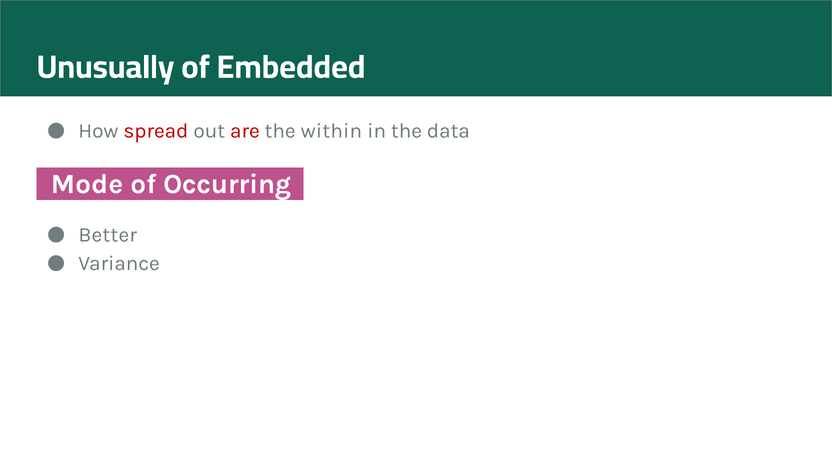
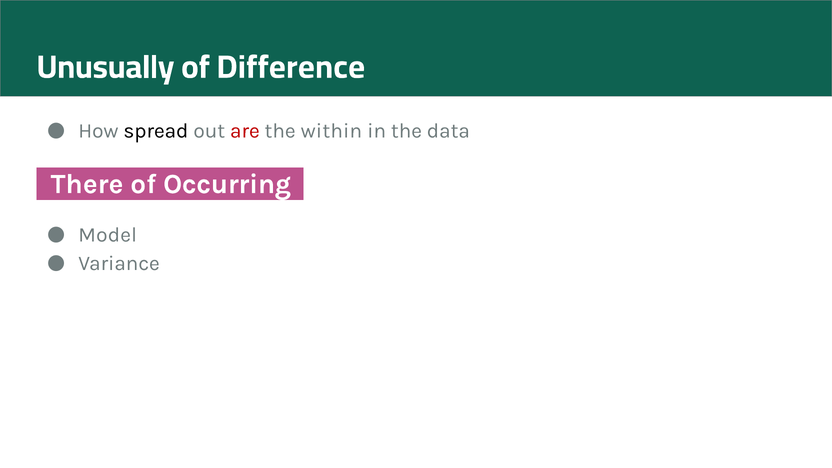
Embedded: Embedded -> Difference (291, 67)
spread colour: red -> black (156, 131)
Mode: Mode -> There (87, 184)
Better: Better -> Model (108, 235)
